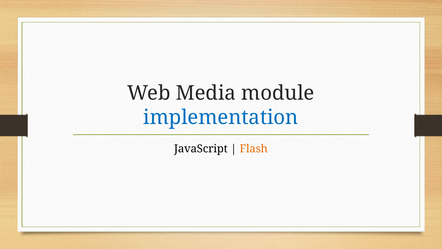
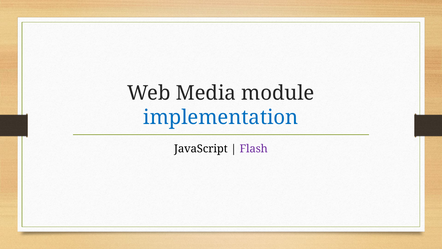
Flash colour: orange -> purple (254, 148)
